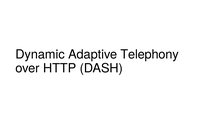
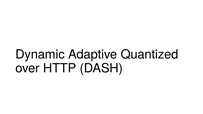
Telephony: Telephony -> Quantized (150, 55)
